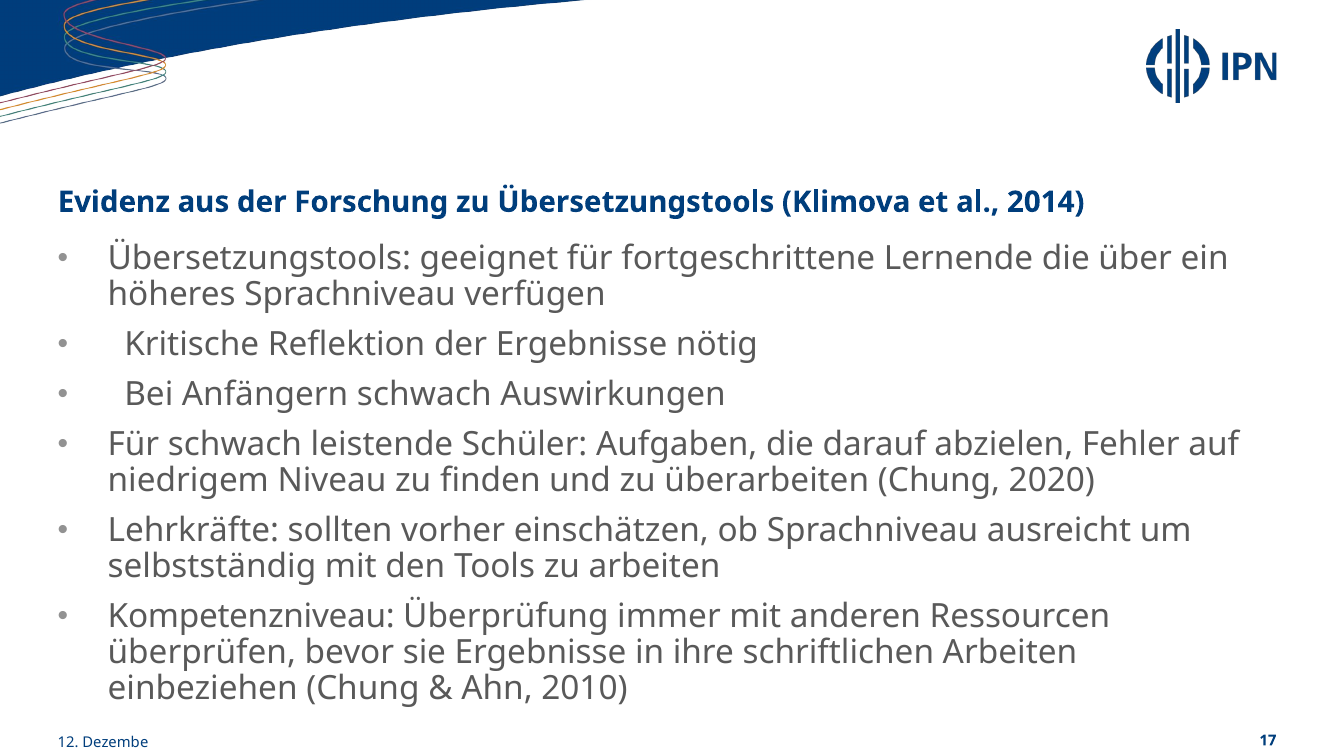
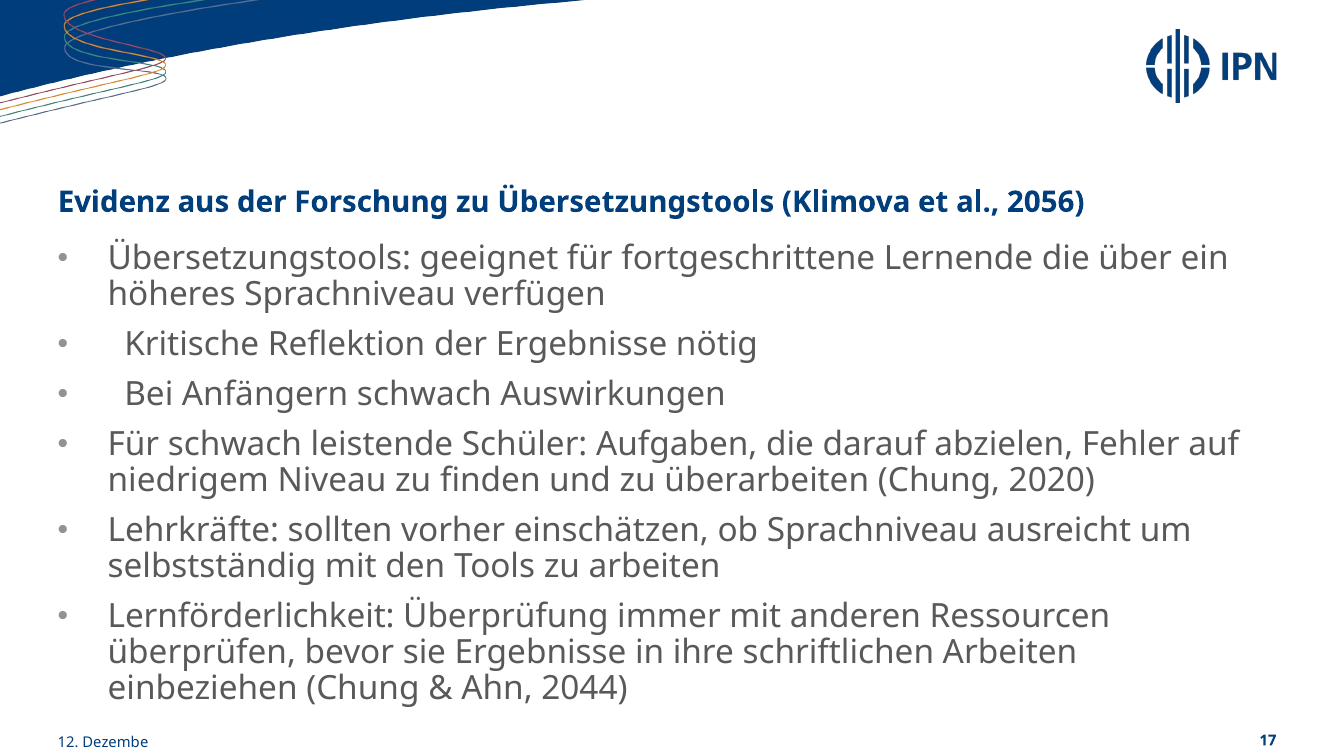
2014: 2014 -> 2056 (1046, 202)
Kompetenzniveau: Kompetenzniveau -> Lernförderlichkeit (251, 616)
2010: 2010 -> 2044 (584, 689)
